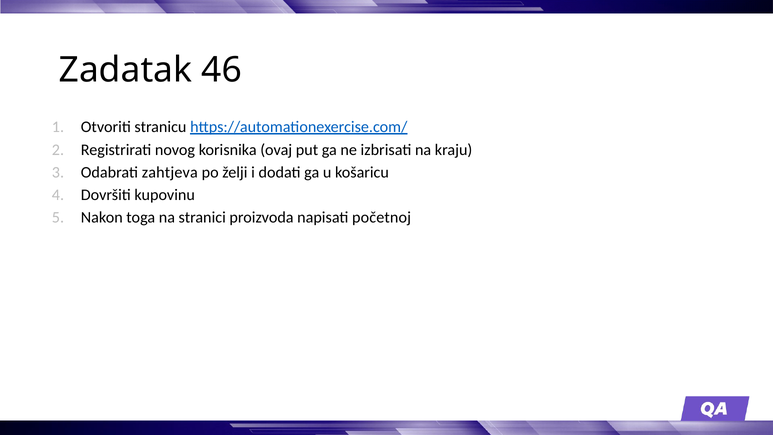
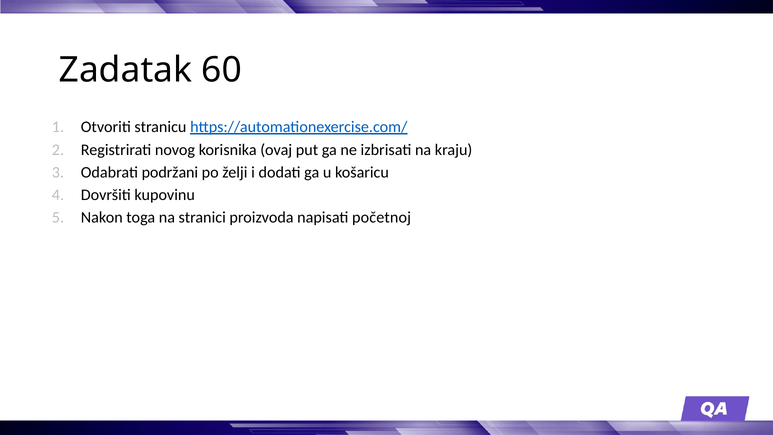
46: 46 -> 60 (222, 70)
zahtjeva: zahtjeva -> podržani (170, 172)
